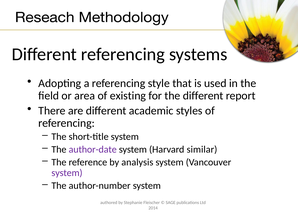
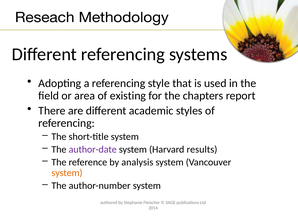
the different: different -> chapters (203, 96)
similar: similar -> results (202, 150)
system colour: purple -> orange (67, 173)
